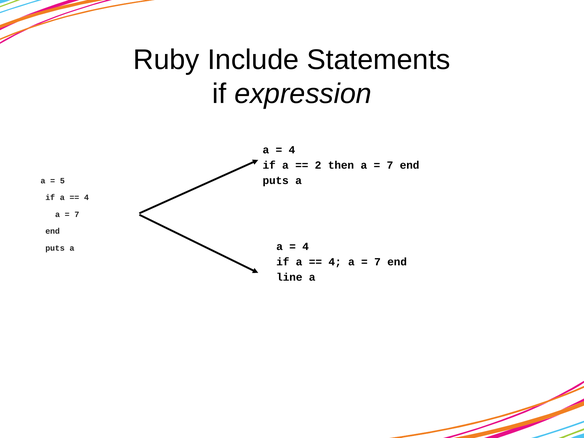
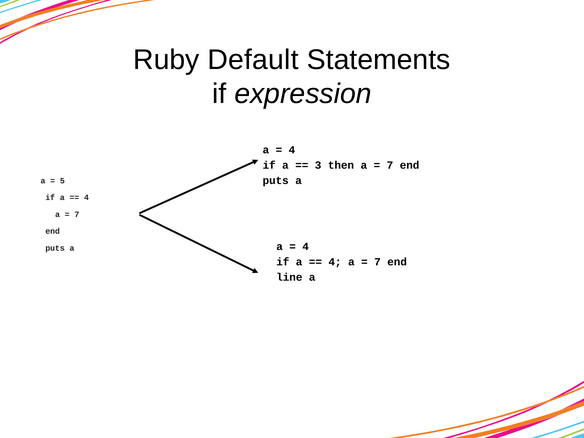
Include: Include -> Default (253, 60)
2: 2 -> 3 (318, 165)
